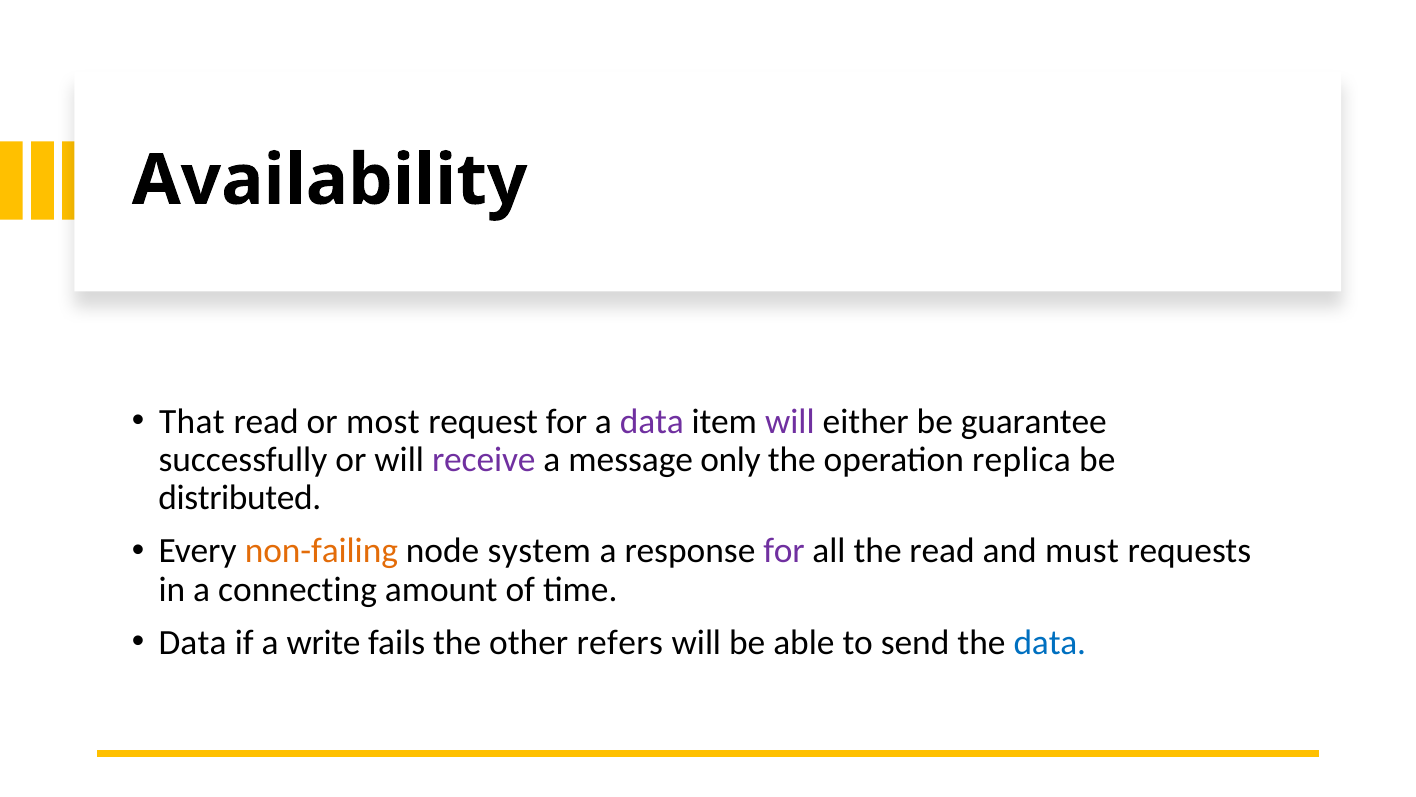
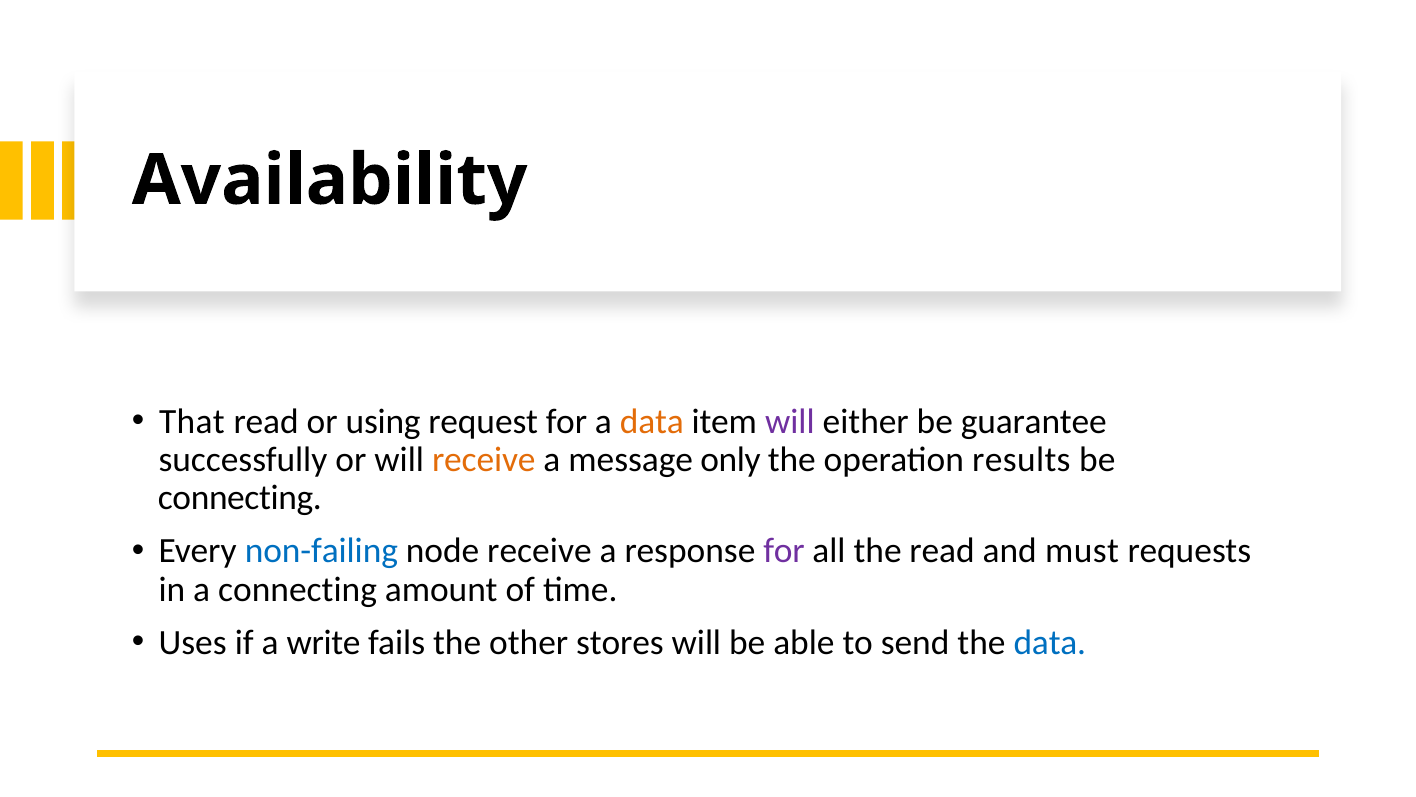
most: most -> using (383, 422)
data colour: purple -> orange (652, 422)
receive colour: purple -> orange (484, 460)
replica: replica -> results (1021, 460)
distributed: distributed -> connecting (240, 498)
non-failing colour: orange -> blue (321, 551)
node system: system -> receive (539, 551)
Data: Data -> Uses (193, 642)
refers: refers -> stores (620, 642)
